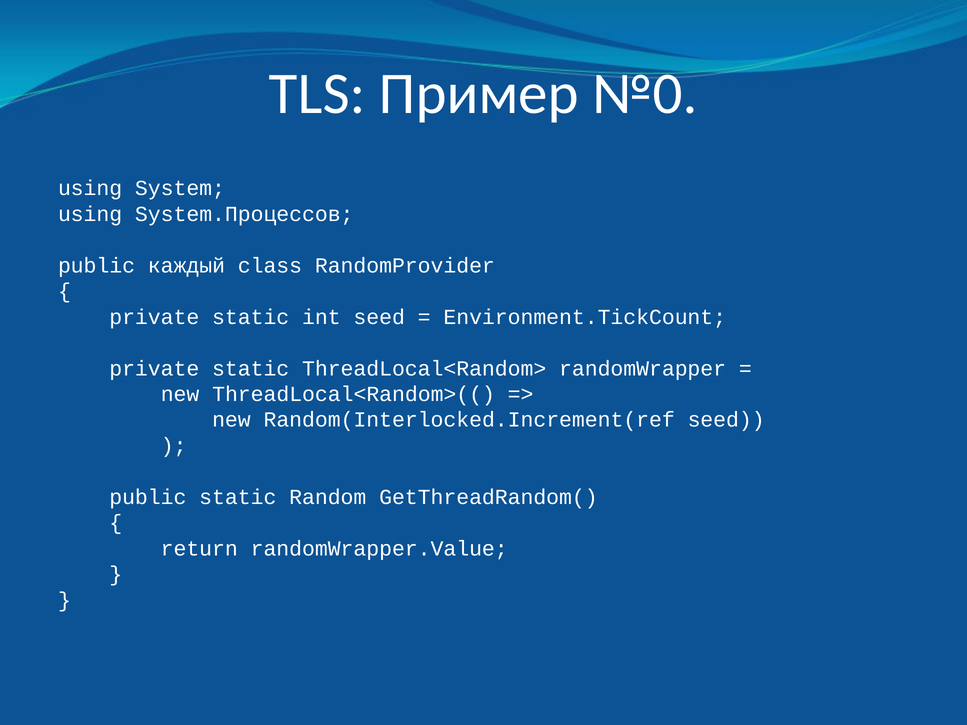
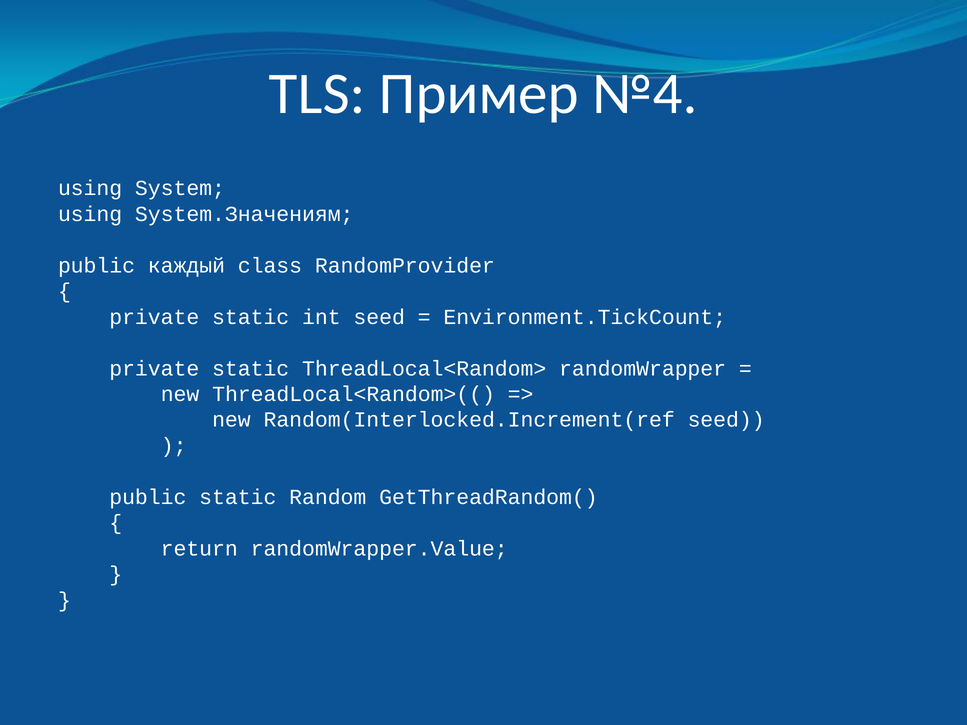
№0: №0 -> №4 (645, 94)
System.Процессов: System.Процессов -> System.Значениям (244, 214)
